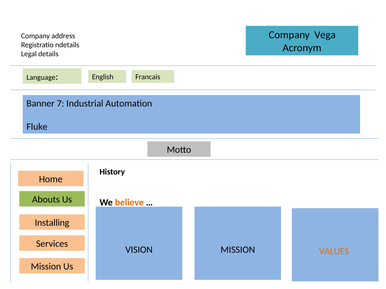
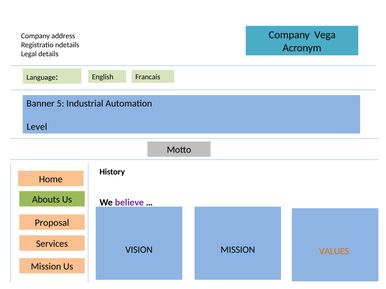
7: 7 -> 5 (60, 104)
Fluke: Fluke -> Level (37, 127)
believe colour: orange -> purple (129, 203)
Installing: Installing -> Proposal (52, 223)
